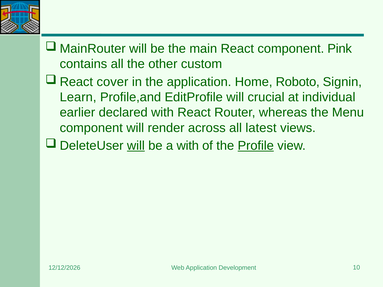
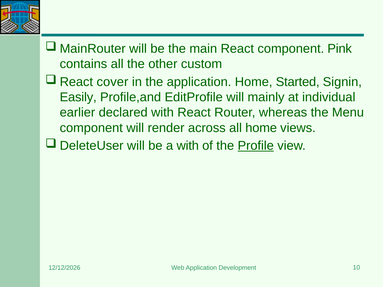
Roboto: Roboto -> Started (298, 82)
Learn: Learn -> Easily (78, 97)
crucial: crucial -> mainly (266, 97)
all latest: latest -> home (261, 128)
will underline: present -> none (136, 146)
